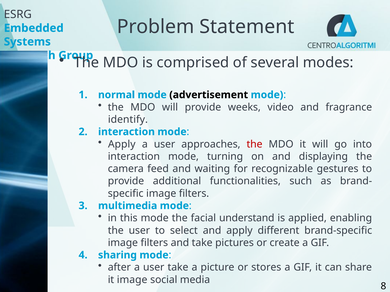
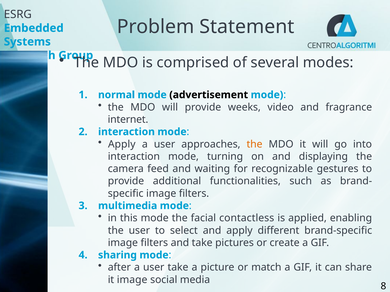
identify: identify -> internet (128, 120)
the colour: red -> orange (255, 144)
understand: understand -> contactless (247, 218)
stores: stores -> match (266, 268)
